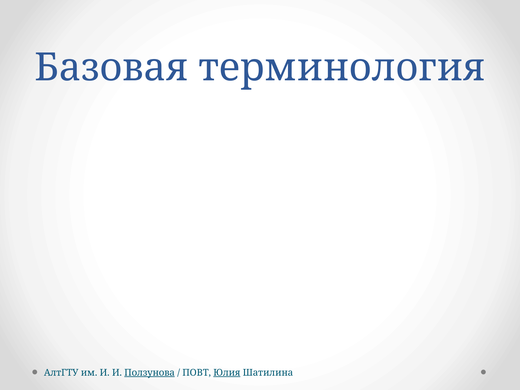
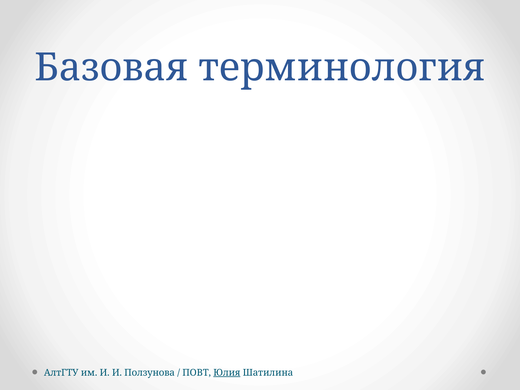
Ползунова underline: present -> none (150, 373)
